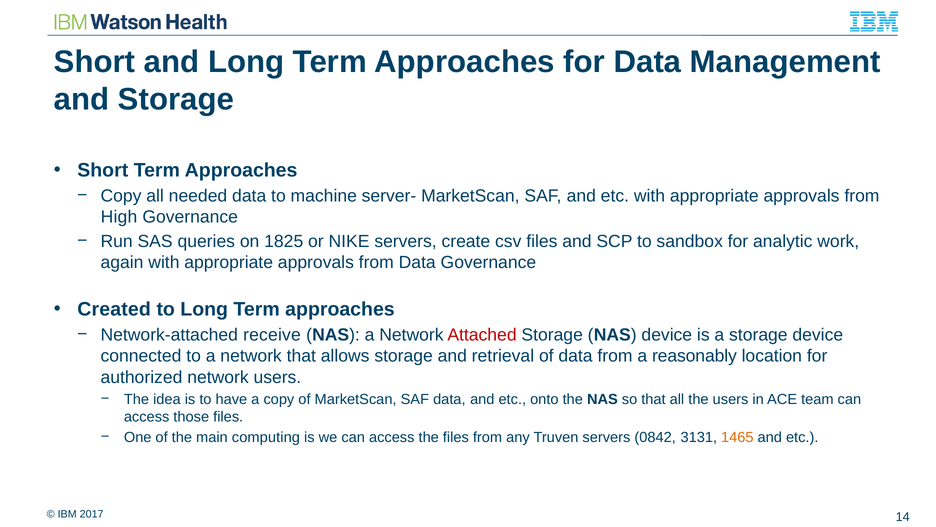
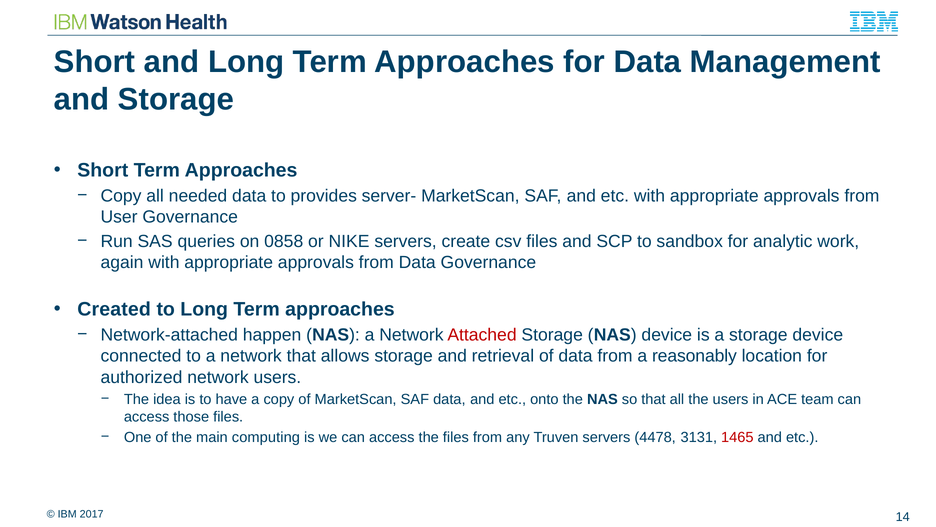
machine: machine -> provides (324, 196)
High: High -> User (119, 217)
1825: 1825 -> 0858 (284, 241)
receive: receive -> happen (272, 335)
0842: 0842 -> 4478 (655, 437)
1465 colour: orange -> red (737, 437)
